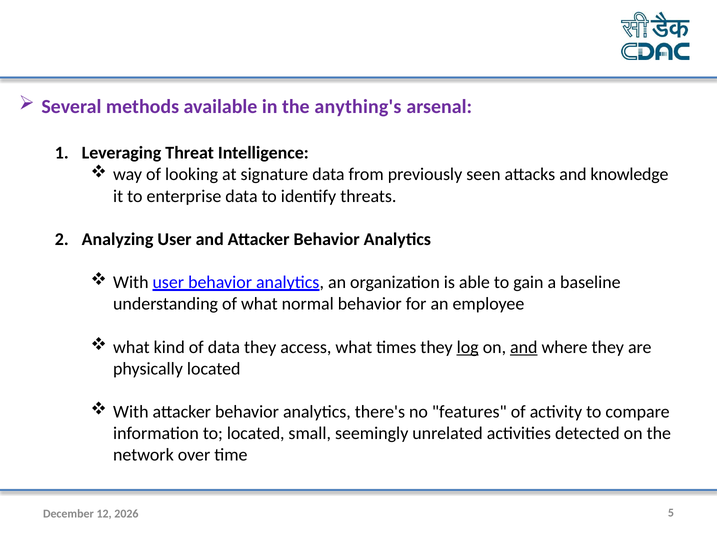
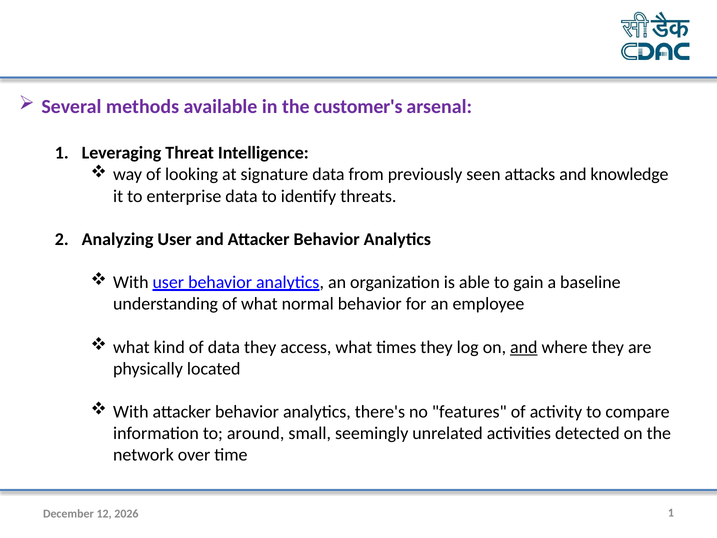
anything's: anything's -> customer's (358, 107)
log underline: present -> none (468, 347)
to located: located -> around (256, 433)
5: 5 -> 1 (671, 513)
